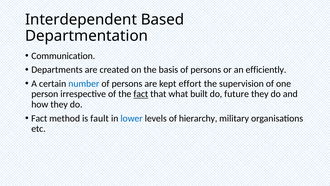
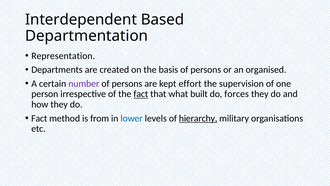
Communication: Communication -> Representation (63, 56)
efficiently: efficiently -> organised (266, 70)
number colour: blue -> purple (84, 83)
future: future -> forces (237, 94)
fault: fault -> from (100, 118)
hierarchy underline: none -> present (198, 118)
